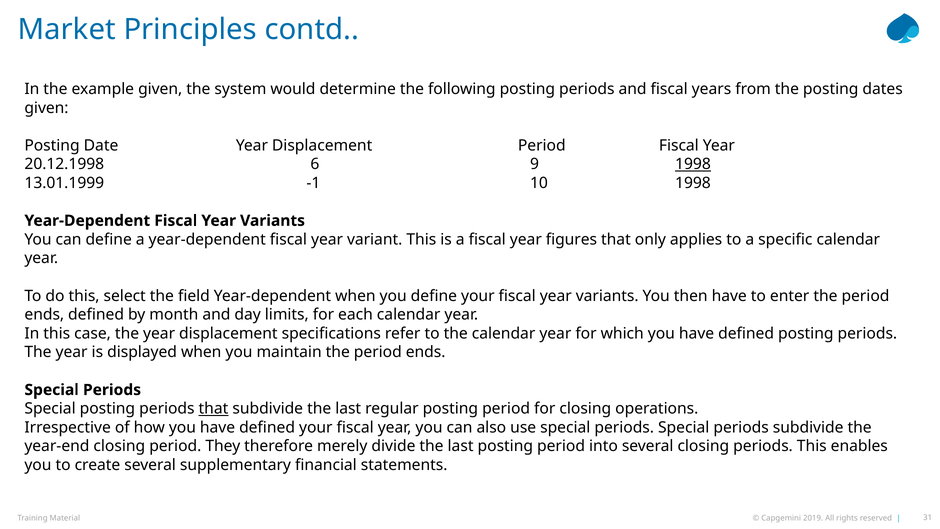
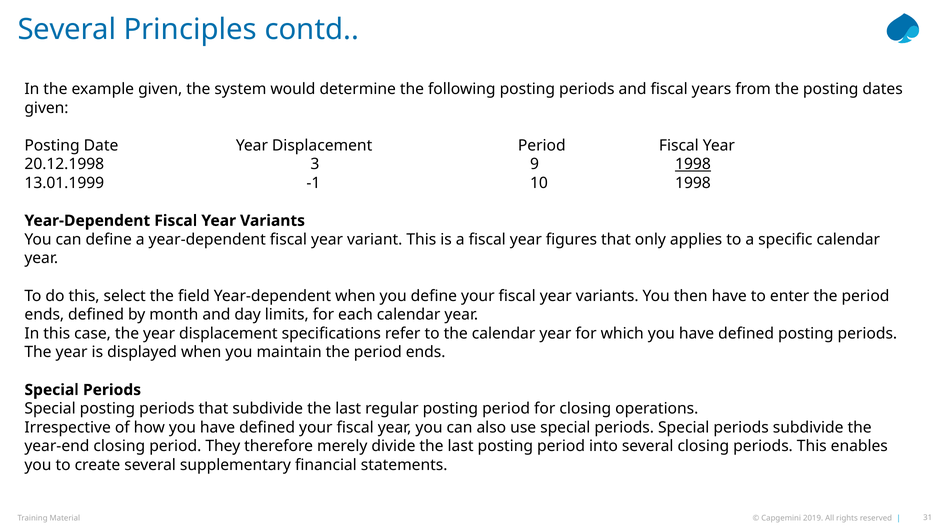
Market: Market -> Several (67, 30)
6: 6 -> 3 (315, 164)
that underline: present -> none (213, 409)
